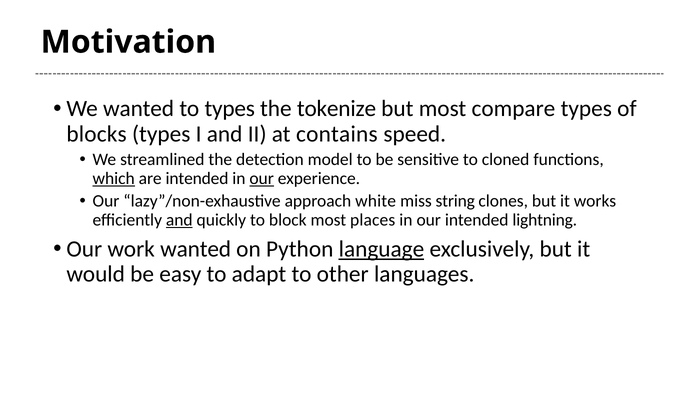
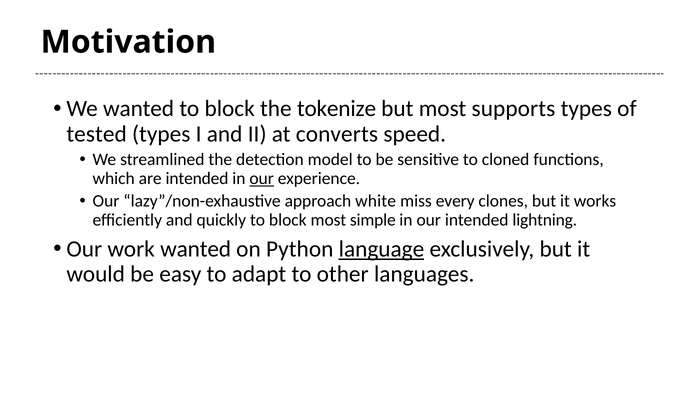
wanted to types: types -> block (230, 109)
compare: compare -> supports (513, 109)
blocks: blocks -> tested (97, 134)
contains: contains -> converts (337, 134)
which underline: present -> none (114, 179)
string: string -> every (455, 201)
and underline: present -> none (179, 220)
places: places -> simple (373, 220)
